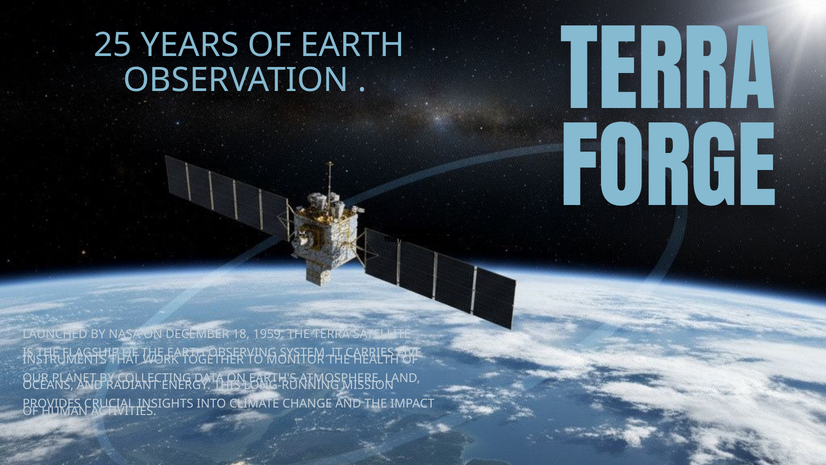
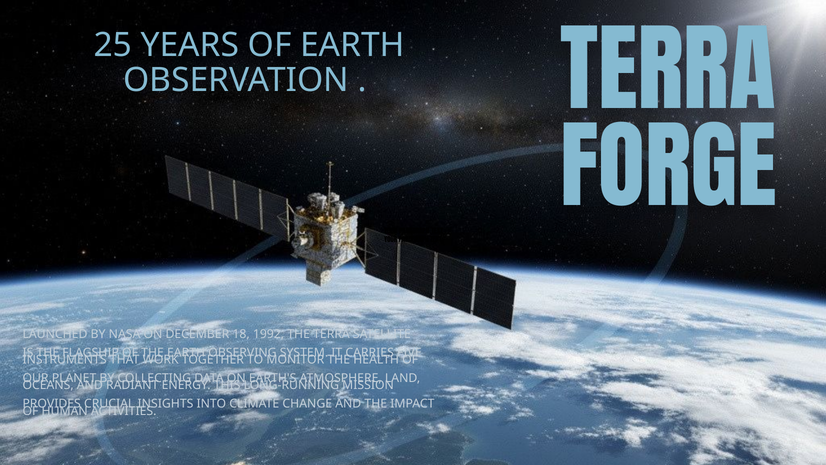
1959: 1959 -> 1992 (269, 334)
